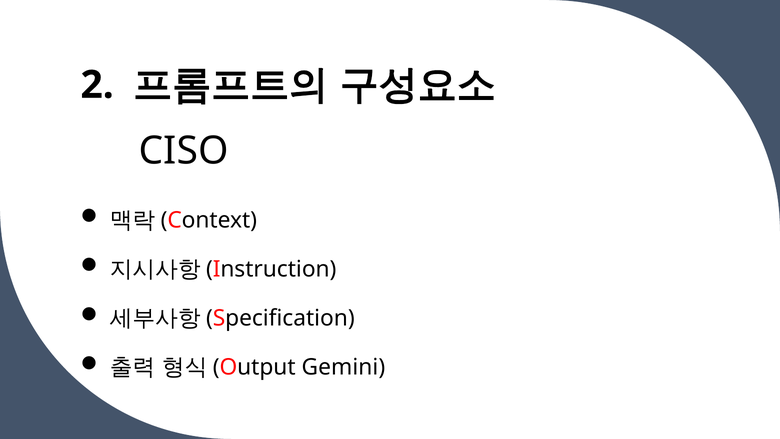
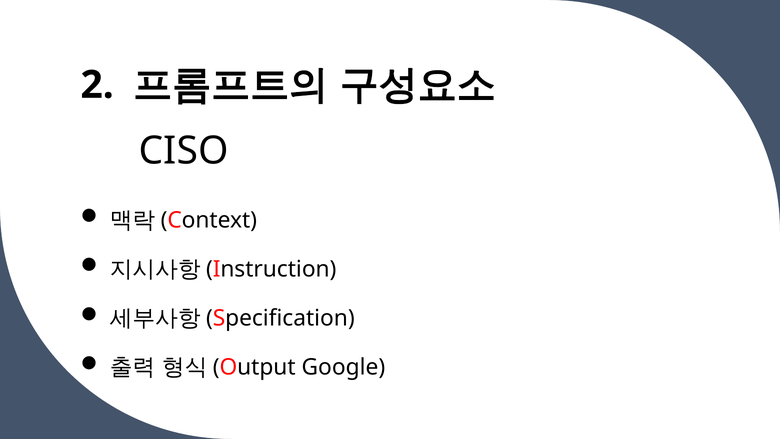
Gemini: Gemini -> Google (343, 367)
